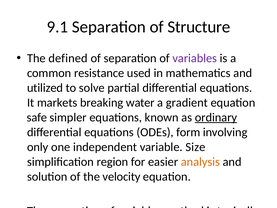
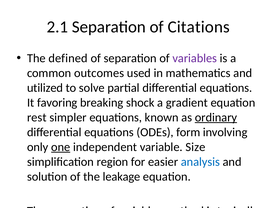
9.1: 9.1 -> 2.1 (57, 27)
Structure: Structure -> Citations (199, 27)
resistance: resistance -> outcomes (99, 73)
markets: markets -> favoring (57, 102)
water: water -> shock (140, 102)
safe: safe -> rest (37, 117)
one underline: none -> present (61, 147)
analysis colour: orange -> blue (200, 162)
velocity: velocity -> leakage (122, 176)
